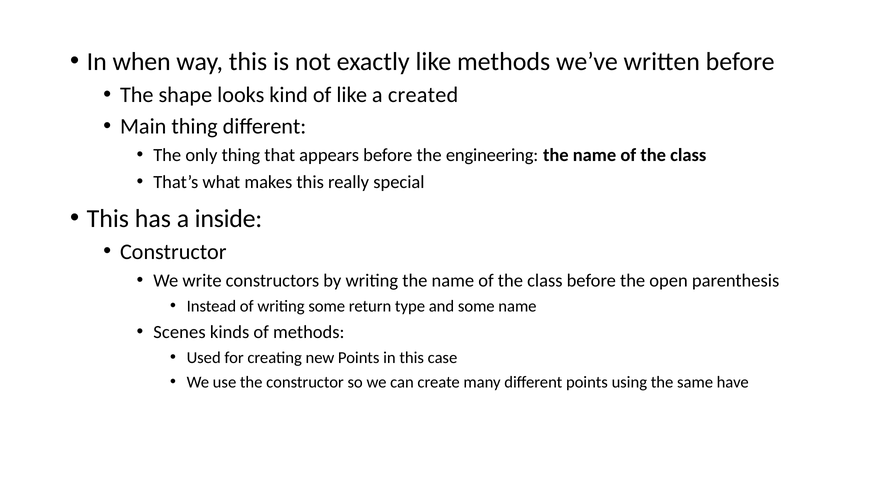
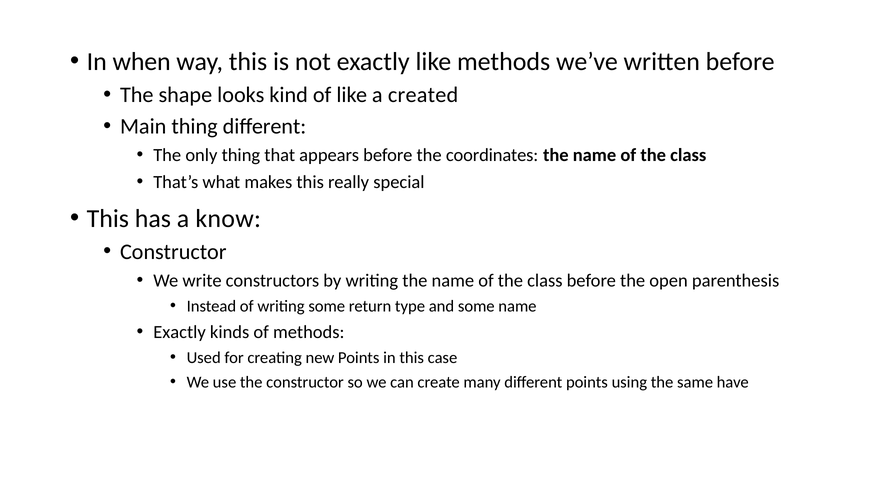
engineering: engineering -> coordinates (492, 155)
inside: inside -> know (228, 219)
Scenes: Scenes -> Exactly (180, 332)
